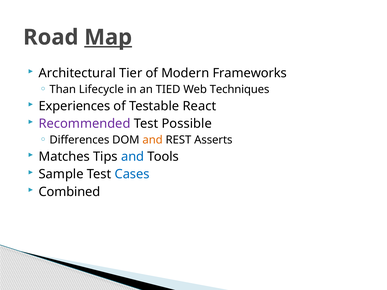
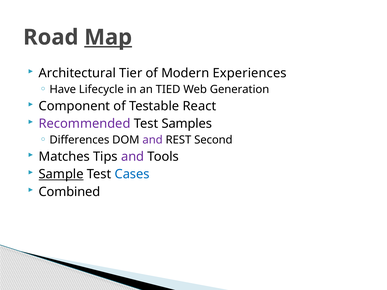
Frameworks: Frameworks -> Experiences (250, 73)
Than: Than -> Have (63, 89)
Techniques: Techniques -> Generation (240, 89)
Experiences: Experiences -> Component (74, 106)
Possible: Possible -> Samples (187, 124)
and colour: orange -> purple (153, 140)
Asserts: Asserts -> Second (213, 140)
and colour: blue -> purple (133, 157)
Sample underline: none -> present (61, 174)
